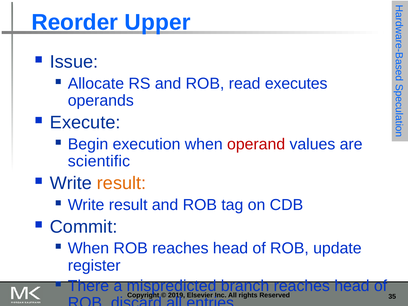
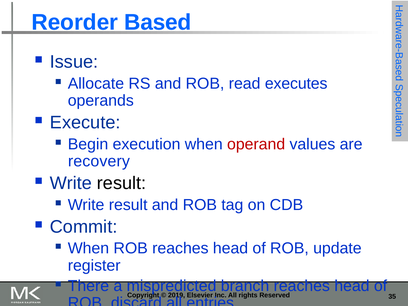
Upper: Upper -> Based (158, 22)
scientific: scientific -> recovery (99, 161)
result colour: orange -> black (122, 183)
